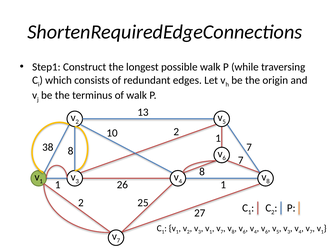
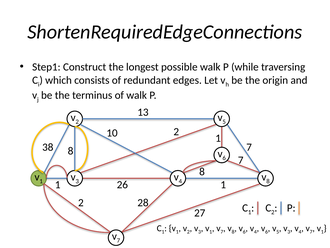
25: 25 -> 28 (143, 202)
